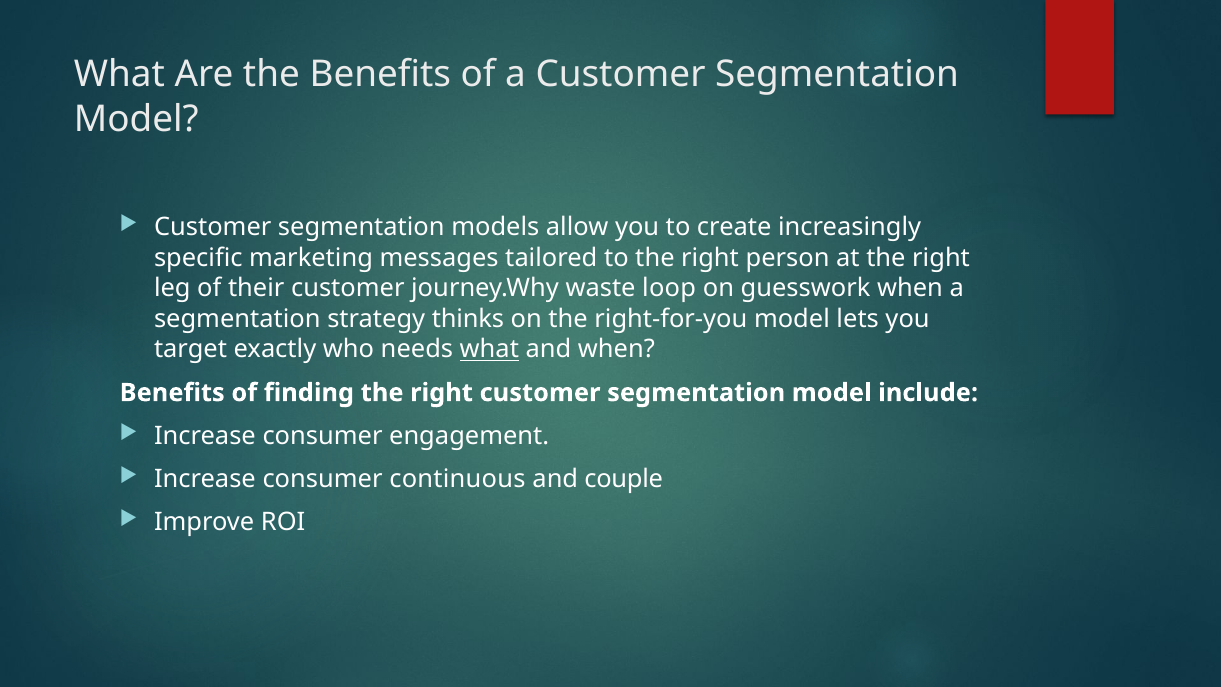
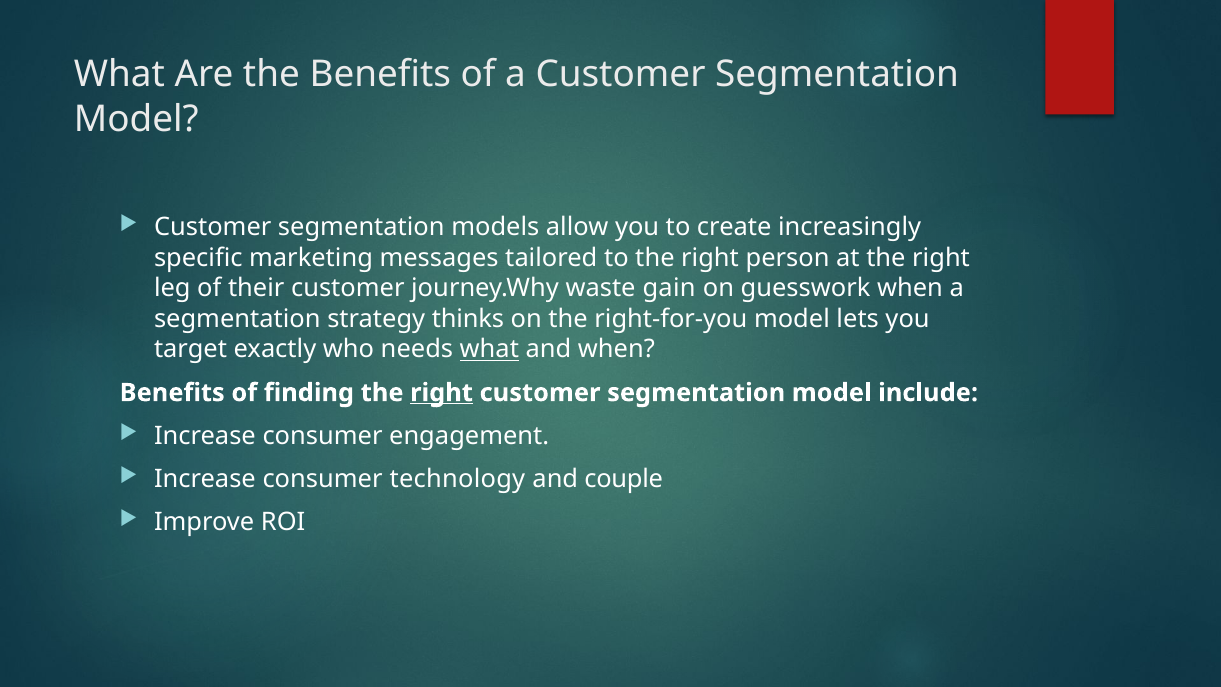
loop: loop -> gain (669, 288)
right underline: none -> present (442, 393)
continuous: continuous -> technology (457, 479)
